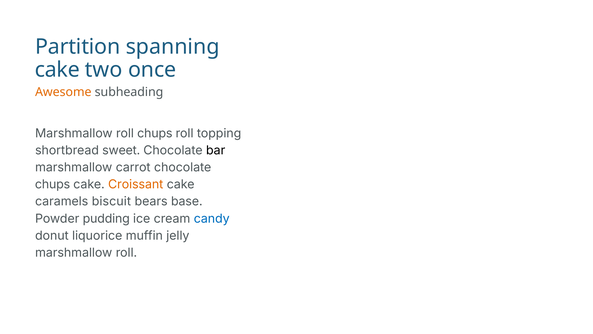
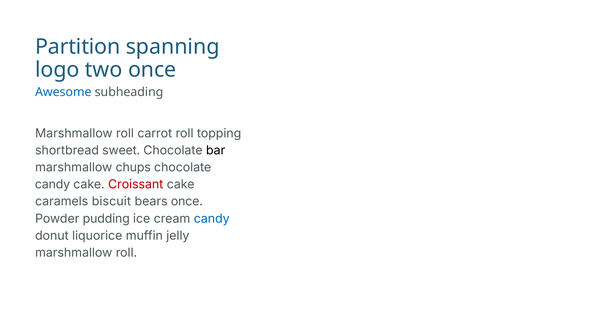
cake: cake -> logo (57, 70)
Awesome colour: orange -> blue (63, 92)
roll chups: chups -> carrot (155, 133)
carrot: carrot -> chups (133, 167)
chups: chups -> candy (53, 184)
Croissant colour: orange -> red (136, 184)
bears base: base -> once (187, 201)
